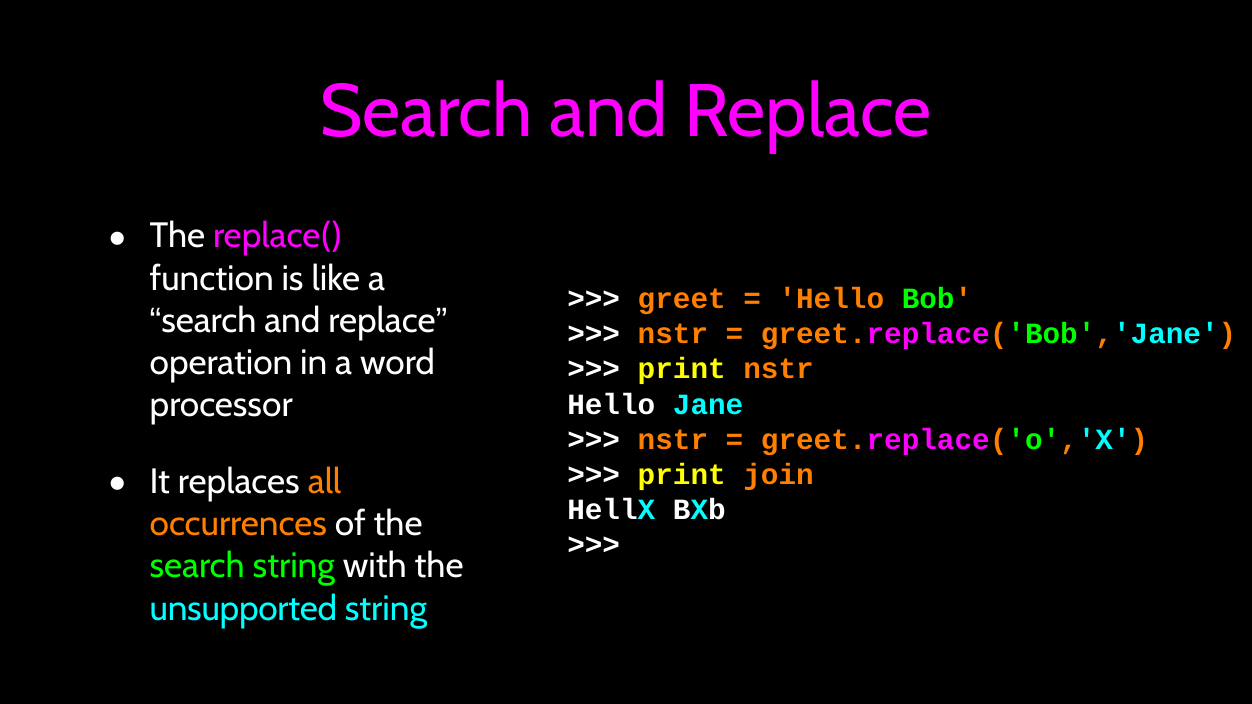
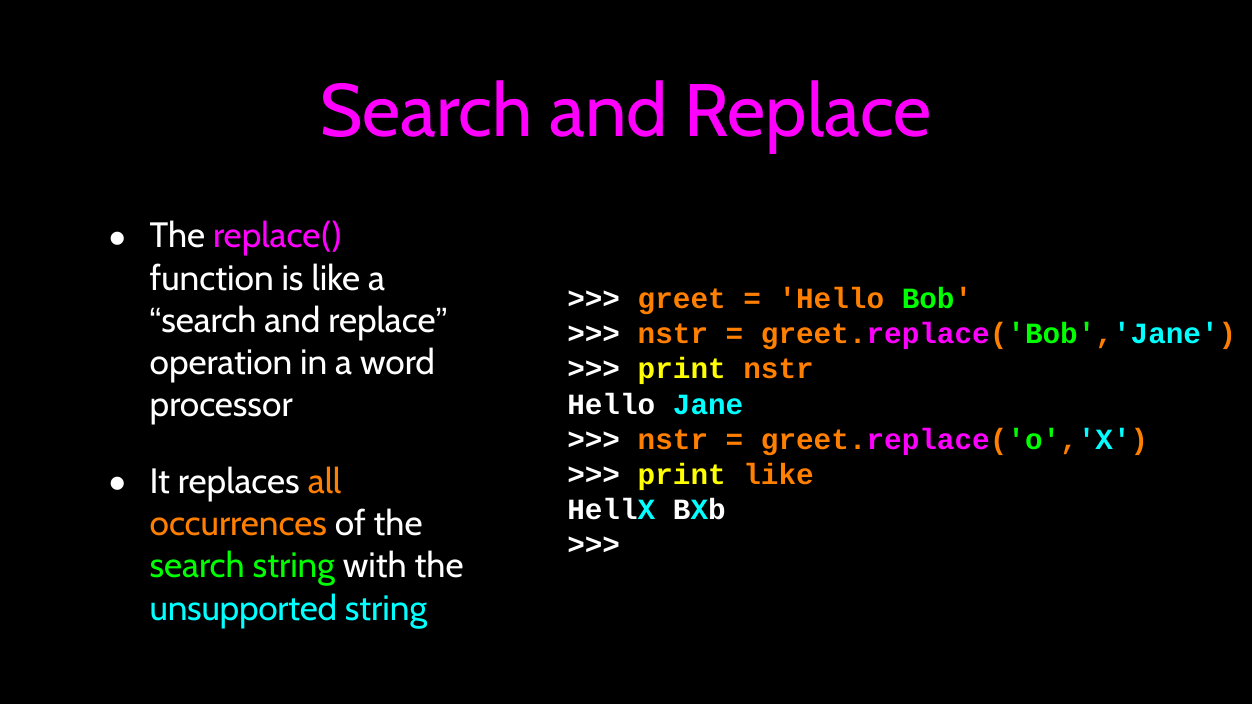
print join: join -> like (779, 475)
